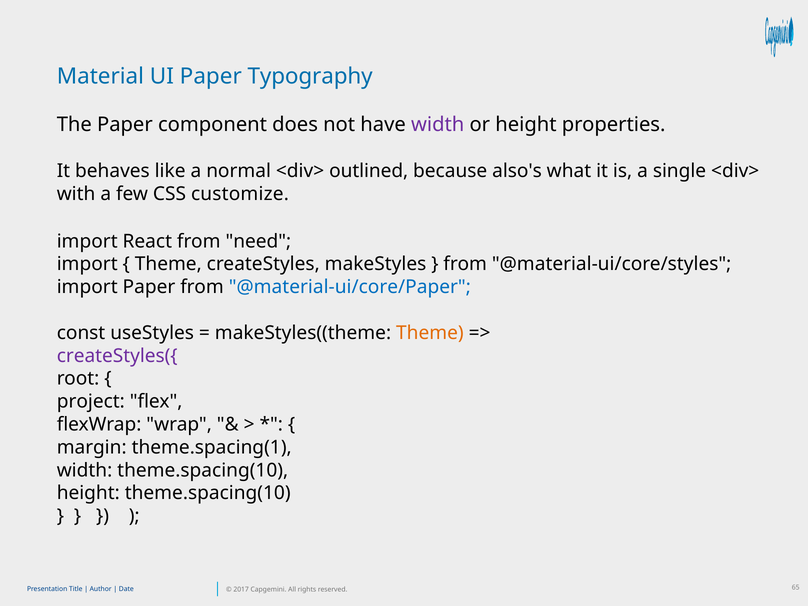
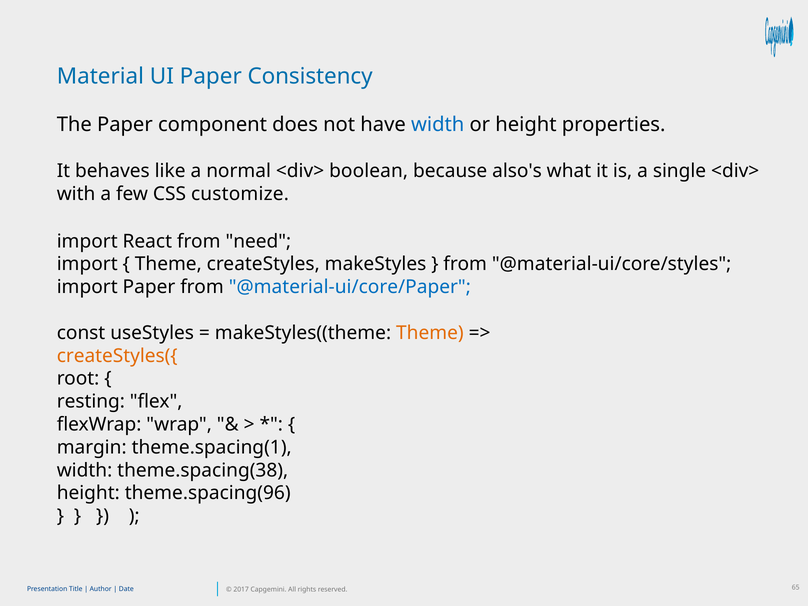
Typography: Typography -> Consistency (310, 76)
width colour: purple -> blue (438, 125)
outlined: outlined -> boolean (369, 171)
createStyles({ colour: purple -> orange (117, 356)
project: project -> resting (91, 402)
width theme.spacing(10: theme.spacing(10 -> theme.spacing(38 (203, 470)
height theme.spacing(10: theme.spacing(10 -> theme.spacing(96 (208, 493)
